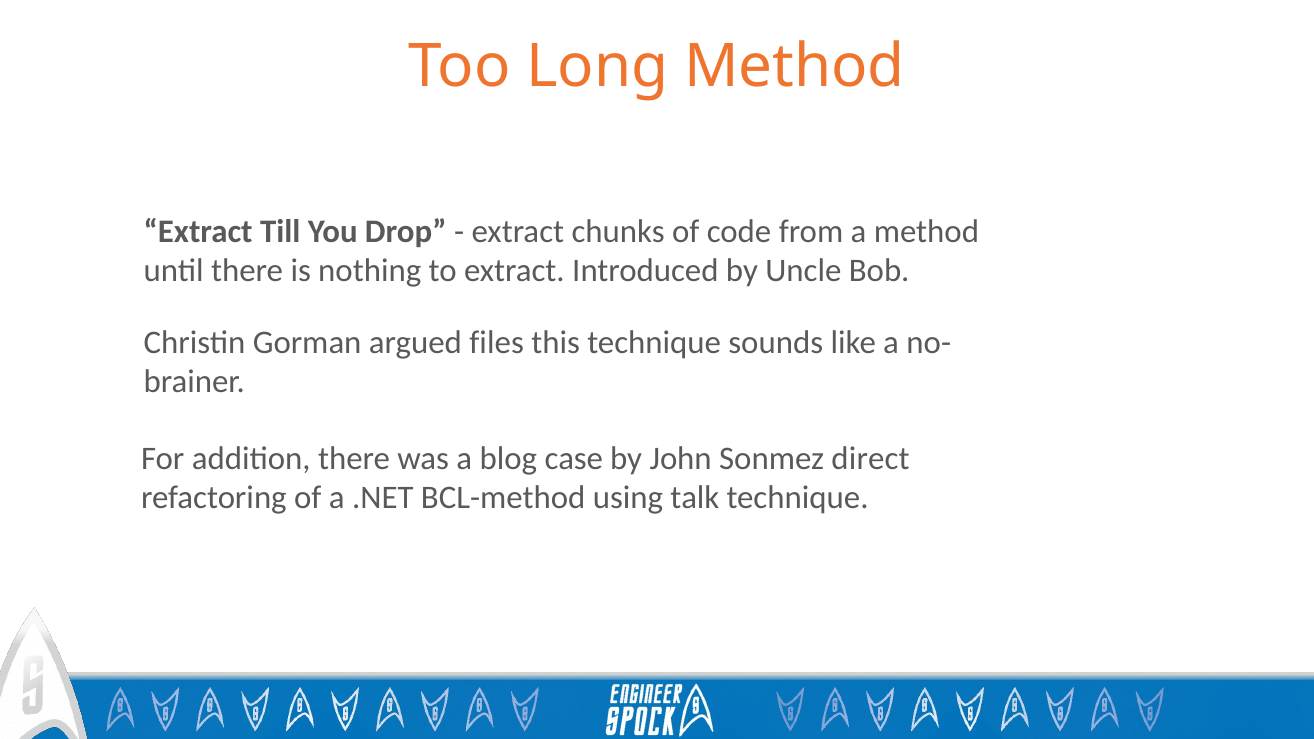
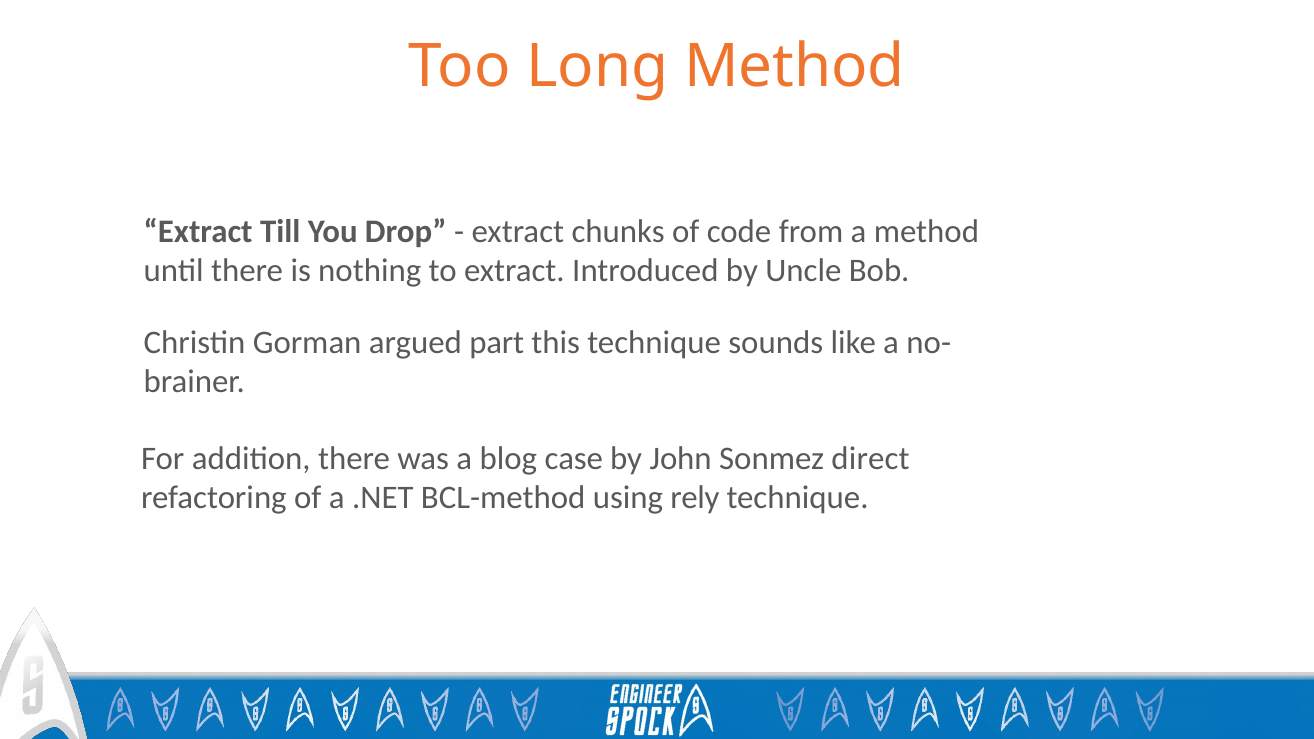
files: files -> part (497, 342)
talk: talk -> rely (695, 498)
